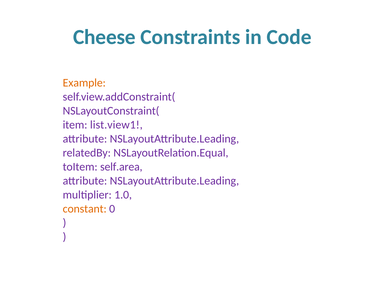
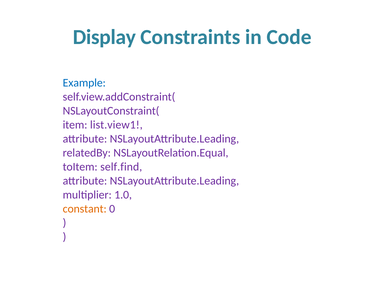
Cheese: Cheese -> Display (104, 37)
Example colour: orange -> blue (84, 83)
self.area: self.area -> self.find (121, 167)
